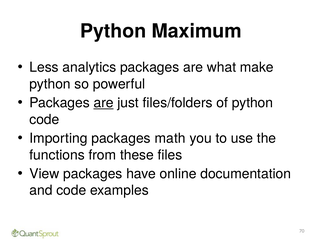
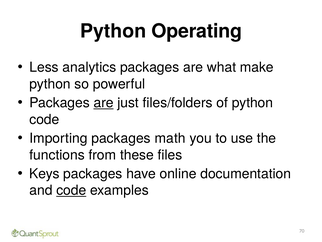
Maximum: Maximum -> Operating (197, 31)
View: View -> Keys (44, 173)
code underline: none -> present (71, 190)
